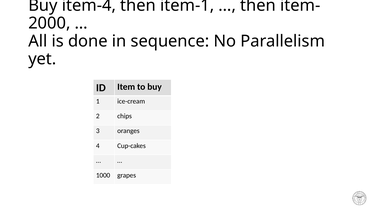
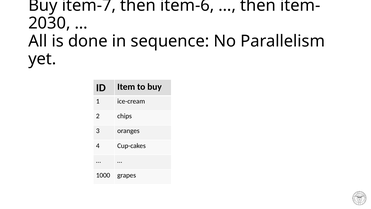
item-4: item-4 -> item-7 (89, 5)
item-1: item-1 -> item-6 (187, 5)
2000: 2000 -> 2030 (49, 23)
